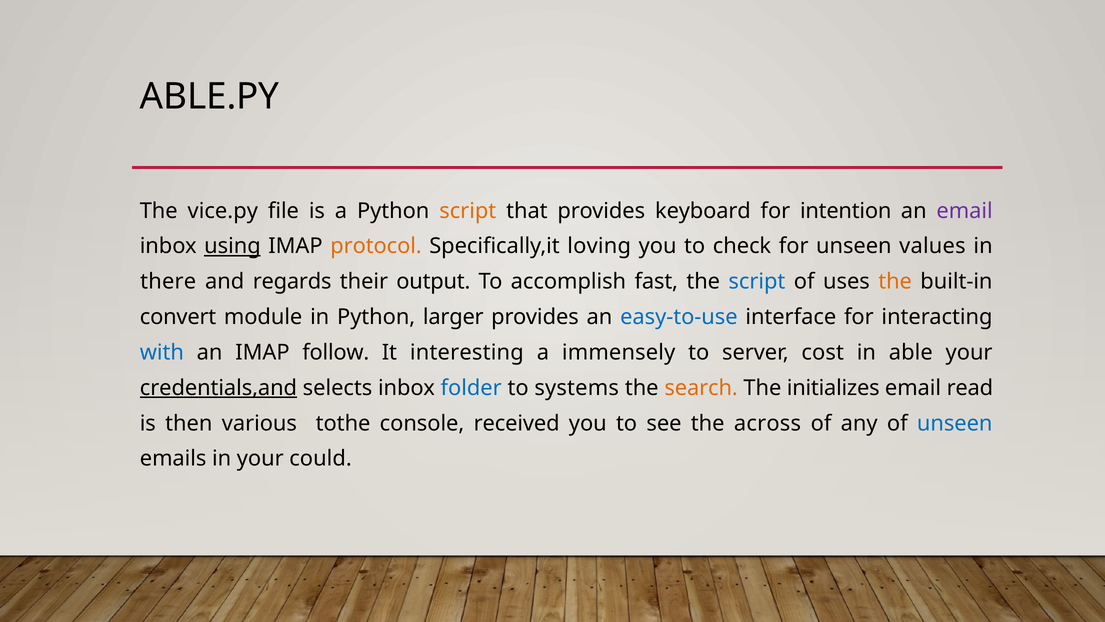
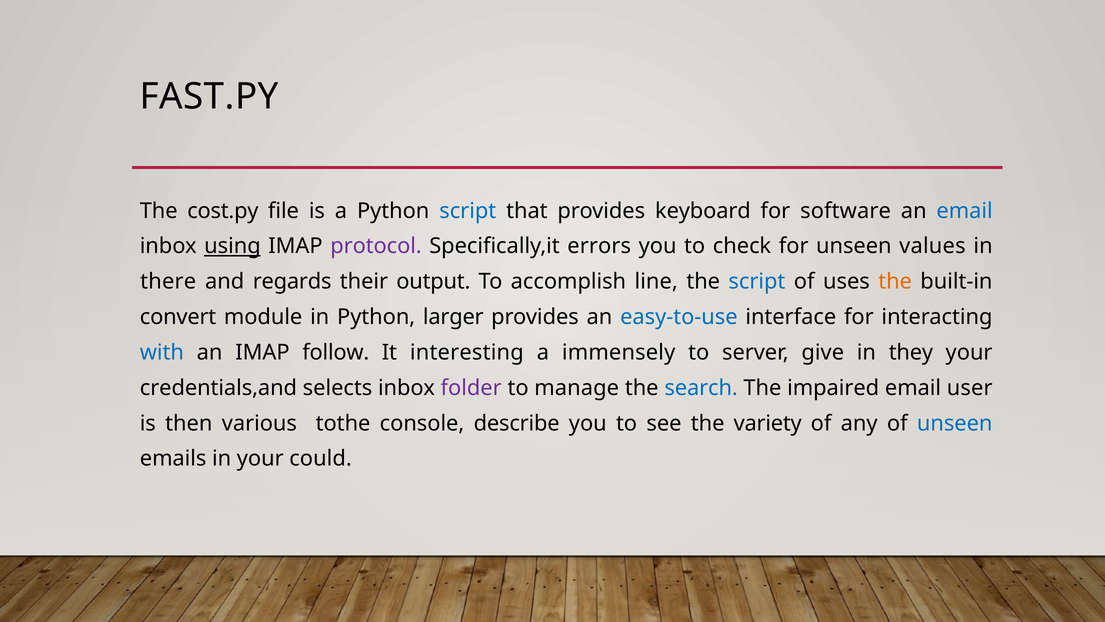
ABLE.PY: ABLE.PY -> FAST.PY (209, 97)
vice.py: vice.py -> cost.py (223, 211)
script colour: orange -> blue (468, 211)
intention: intention -> software (846, 211)
email colour: purple -> blue (965, 211)
protocol colour: orange -> purple (376, 246)
loving: loving -> errors (599, 246)
fast: fast -> line (656, 281)
cost: cost -> give (823, 352)
able: able -> they (911, 352)
credentials,and underline: present -> none (218, 388)
folder colour: blue -> purple (471, 388)
systems: systems -> manage (577, 388)
search colour: orange -> blue (701, 388)
initializes: initializes -> impaired (833, 388)
read: read -> user (970, 388)
received: received -> describe (517, 423)
across: across -> variety (768, 423)
